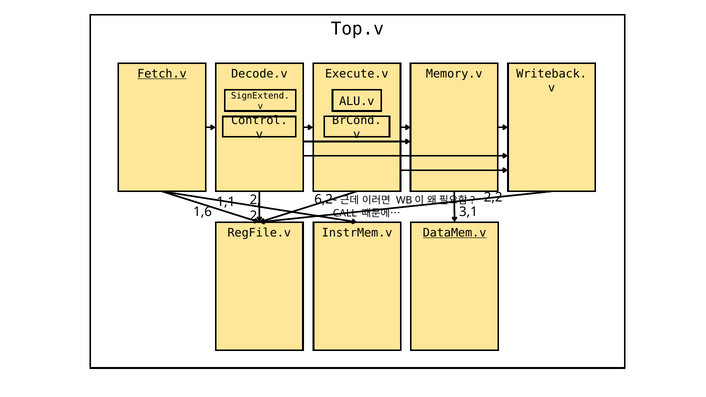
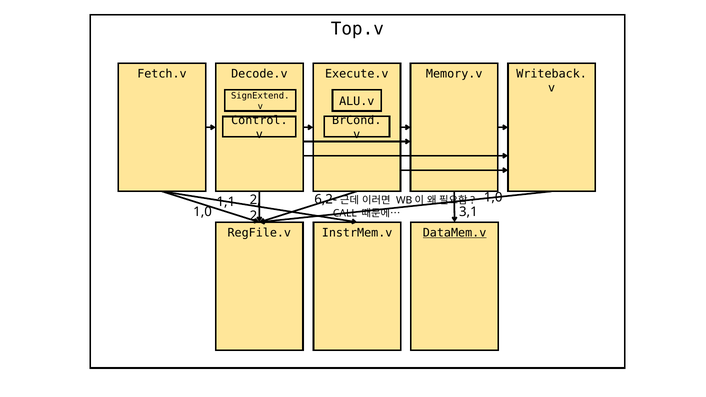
Fetch.v underline: present -> none (162, 74)
2,2: 2,2 -> 1,0 (493, 198)
1,6: 1,6 -> 1,0 (203, 212)
